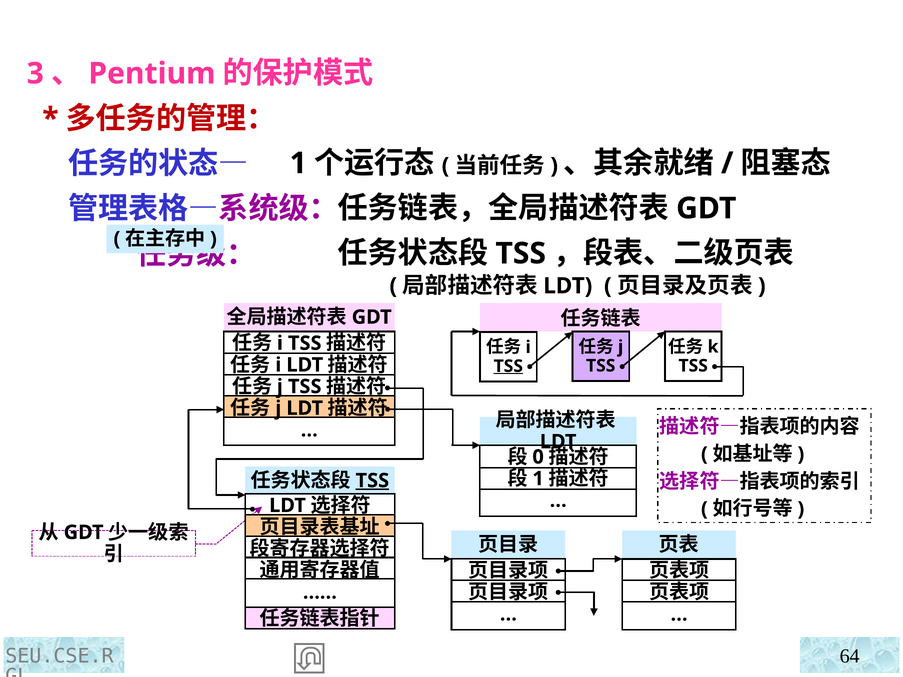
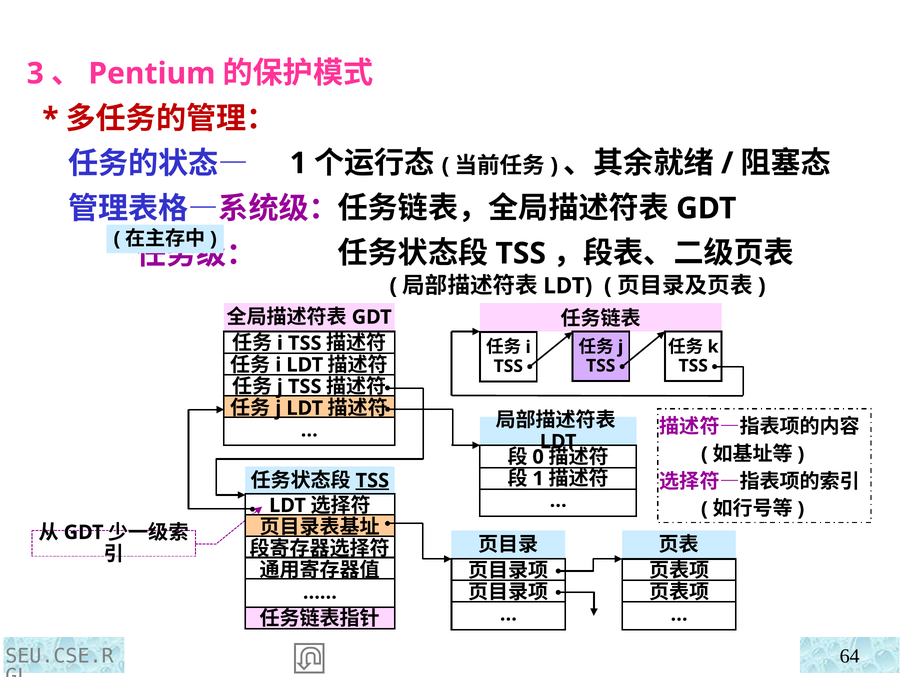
TSS underline: present -> none (508, 366)
